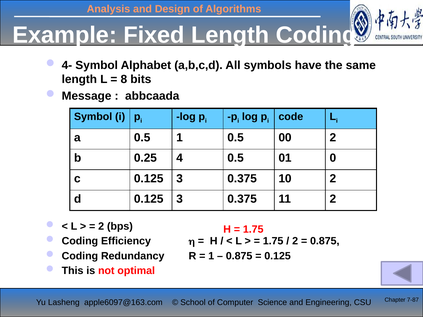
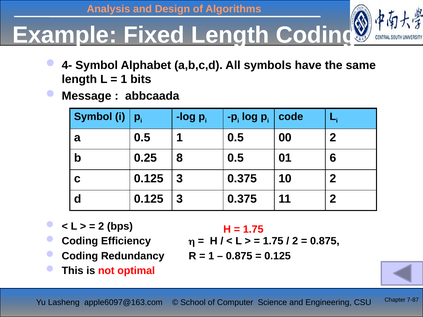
8: 8 -> 1 (124, 79)
4: 4 -> 8 (180, 158)
0: 0 -> 6 (333, 158)
